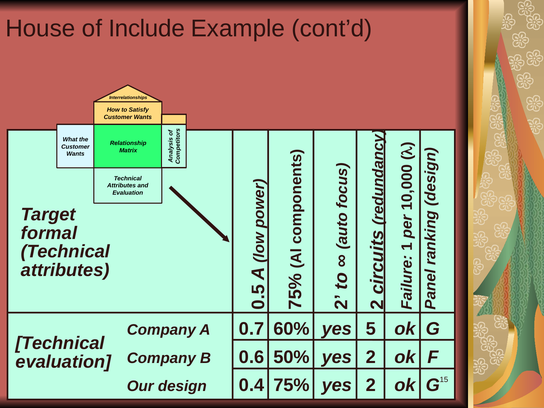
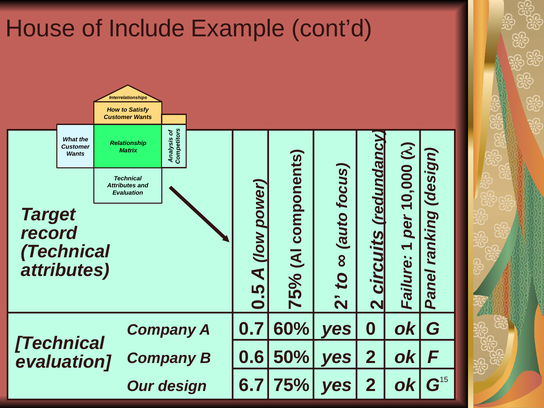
formal: formal -> record (49, 233)
yes 5: 5 -> 0 (371, 329)
0.4: 0.4 -> 6.7 (252, 385)
